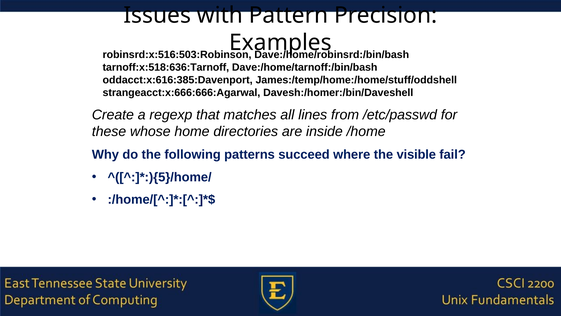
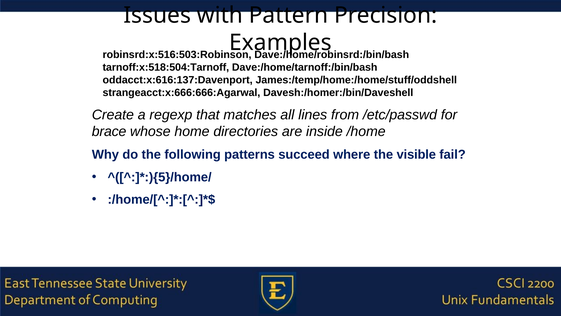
tarnoff:x:518:636:Tarnoff: tarnoff:x:518:636:Tarnoff -> tarnoff:x:518:504:Tarnoff (166, 67)
oddacct:x:616:385:Davenport: oddacct:x:616:385:Davenport -> oddacct:x:616:137:Davenport (178, 80)
these: these -> brace (109, 131)
